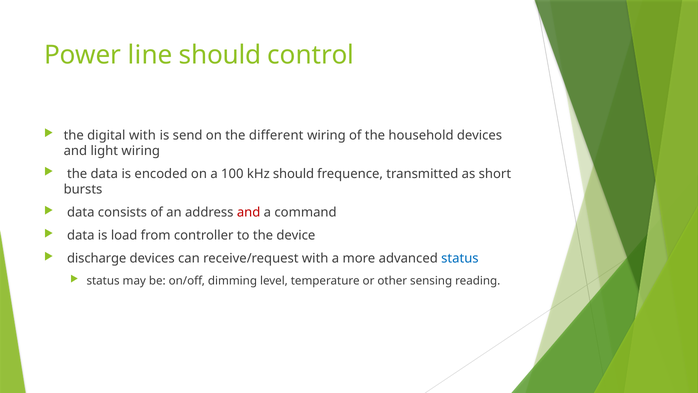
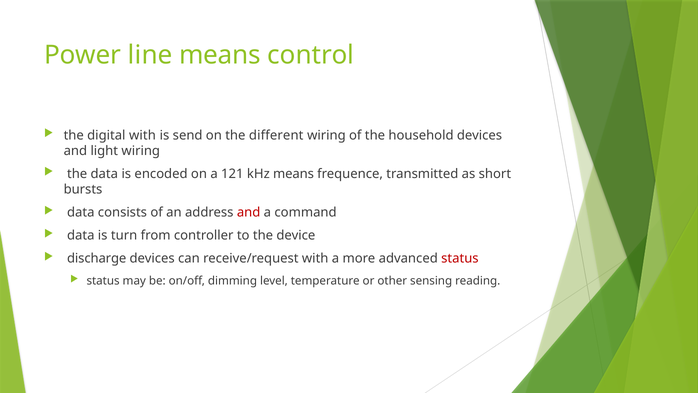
line should: should -> means (220, 55)
100: 100 -> 121 (232, 174)
kHz should: should -> means (294, 174)
load: load -> turn (124, 235)
status colour: blue -> red (460, 258)
